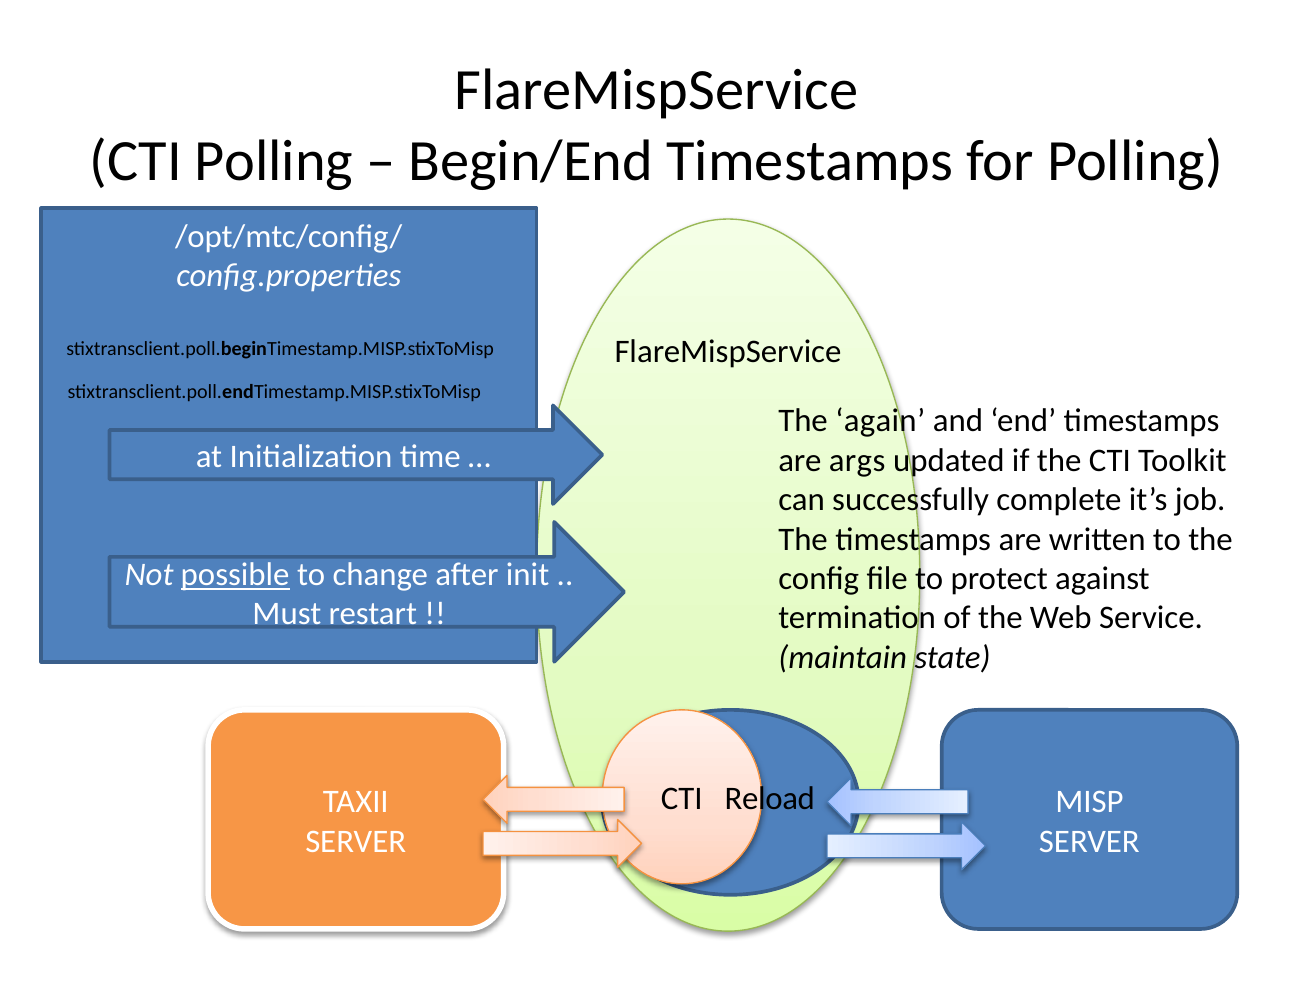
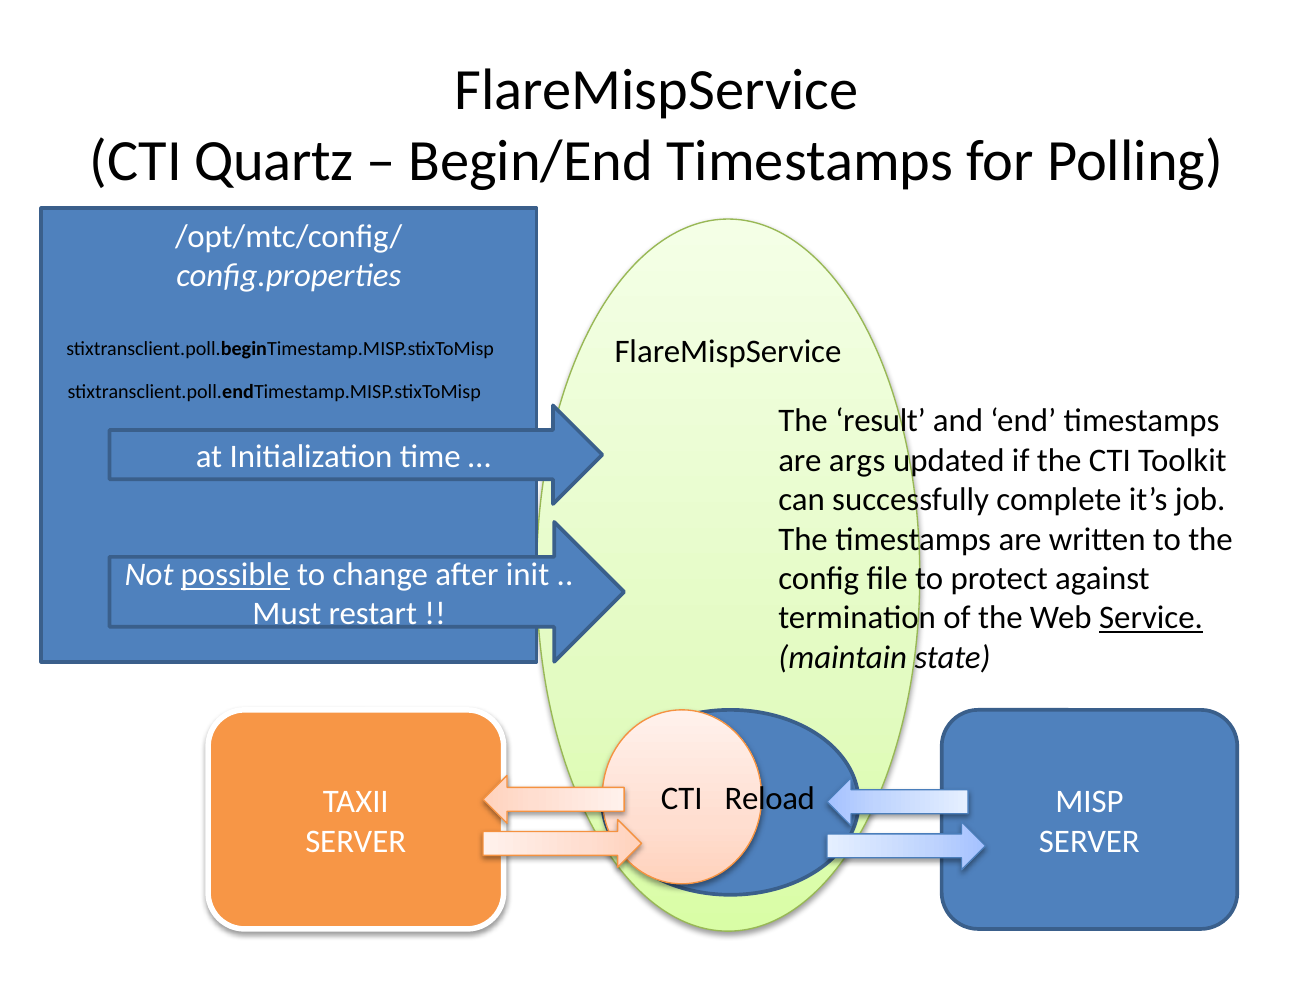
CTI Polling: Polling -> Quartz (274, 161)
again: again -> result (881, 421)
Service underline: none -> present (1151, 618)
